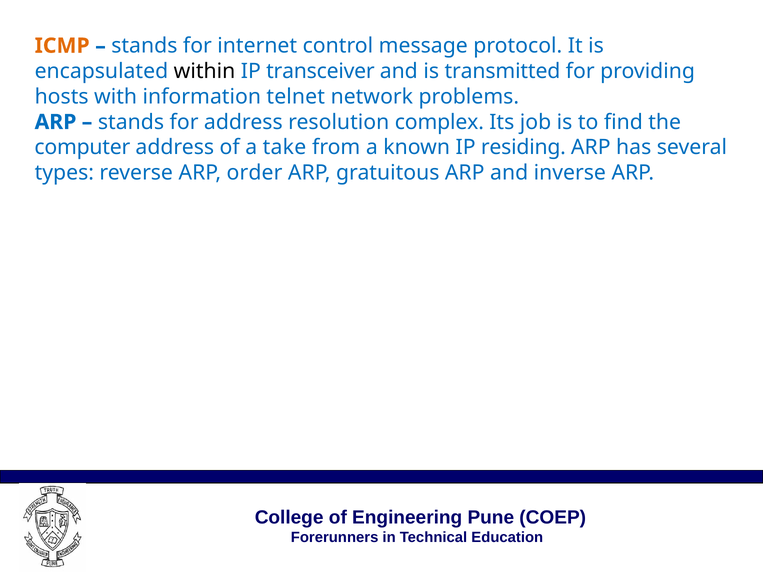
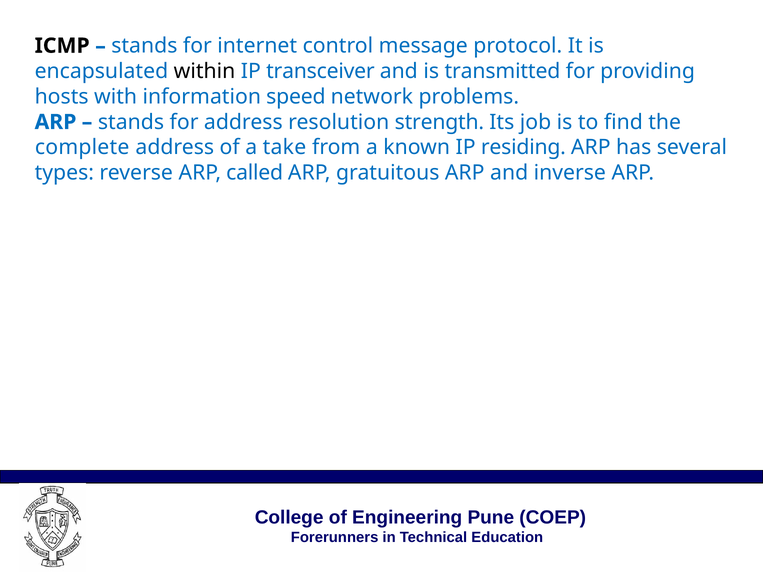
ICMP colour: orange -> black (62, 46)
telnet: telnet -> speed (296, 97)
complex: complex -> strength (439, 122)
computer: computer -> complete (82, 148)
order: order -> called (255, 173)
